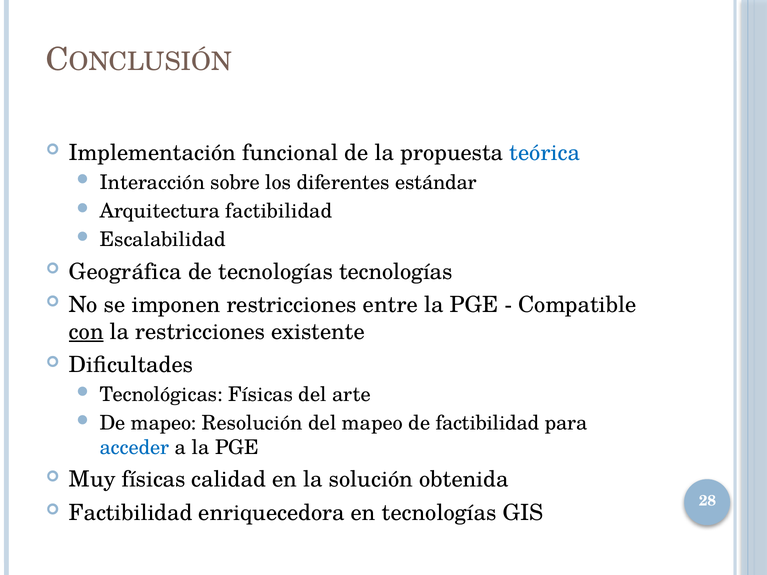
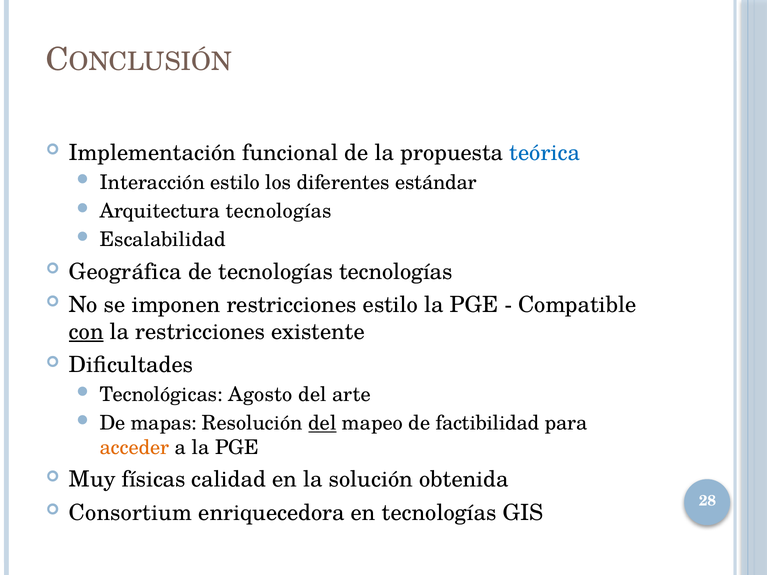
Interacción sobre: sobre -> estilo (235, 183)
Arquitectura factibilidad: factibilidad -> tecnologías (279, 211)
restricciones entre: entre -> estilo (391, 305)
Tecnológicas Físicas: Físicas -> Agosto (260, 395)
De mapeo: mapeo -> mapas (164, 423)
del underline: none -> present (322, 423)
acceder colour: blue -> orange (134, 448)
Factibilidad: Factibilidad -> Consortium (131, 513)
